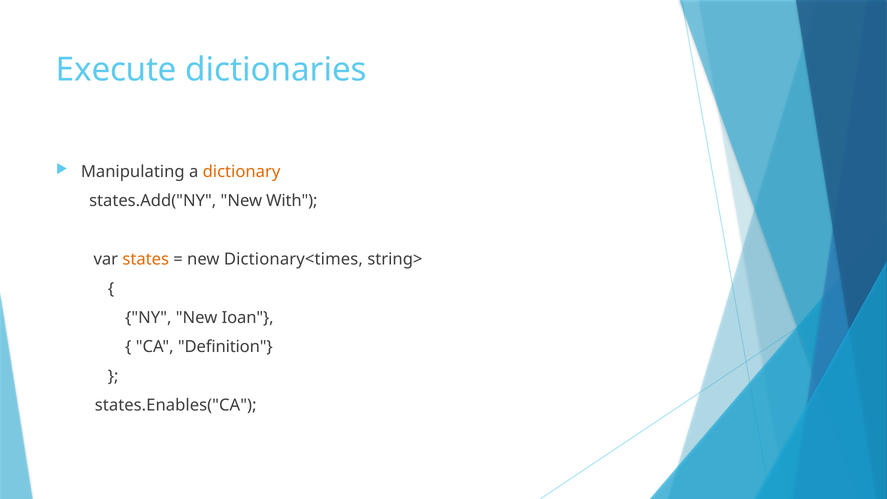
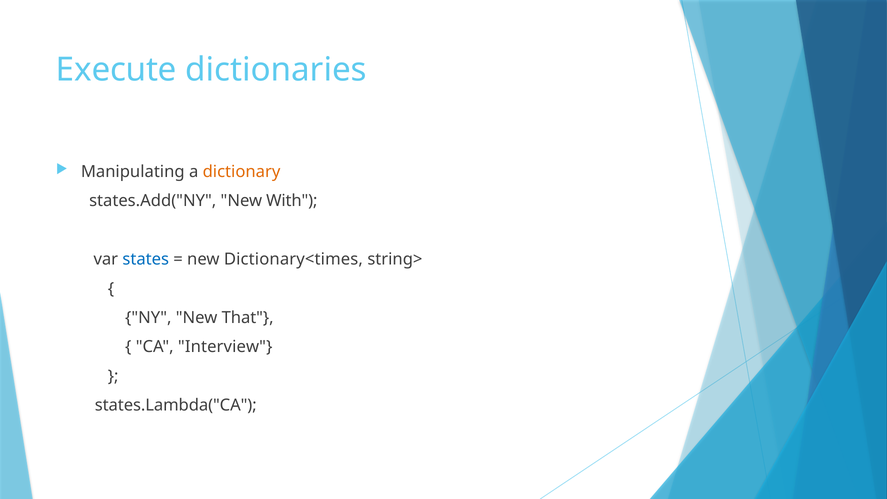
states colour: orange -> blue (146, 259)
Ioan: Ioan -> That (248, 318)
Definition: Definition -> Interview (225, 347)
states.Enables("CA: states.Enables("CA -> states.Lambda("CA (176, 405)
